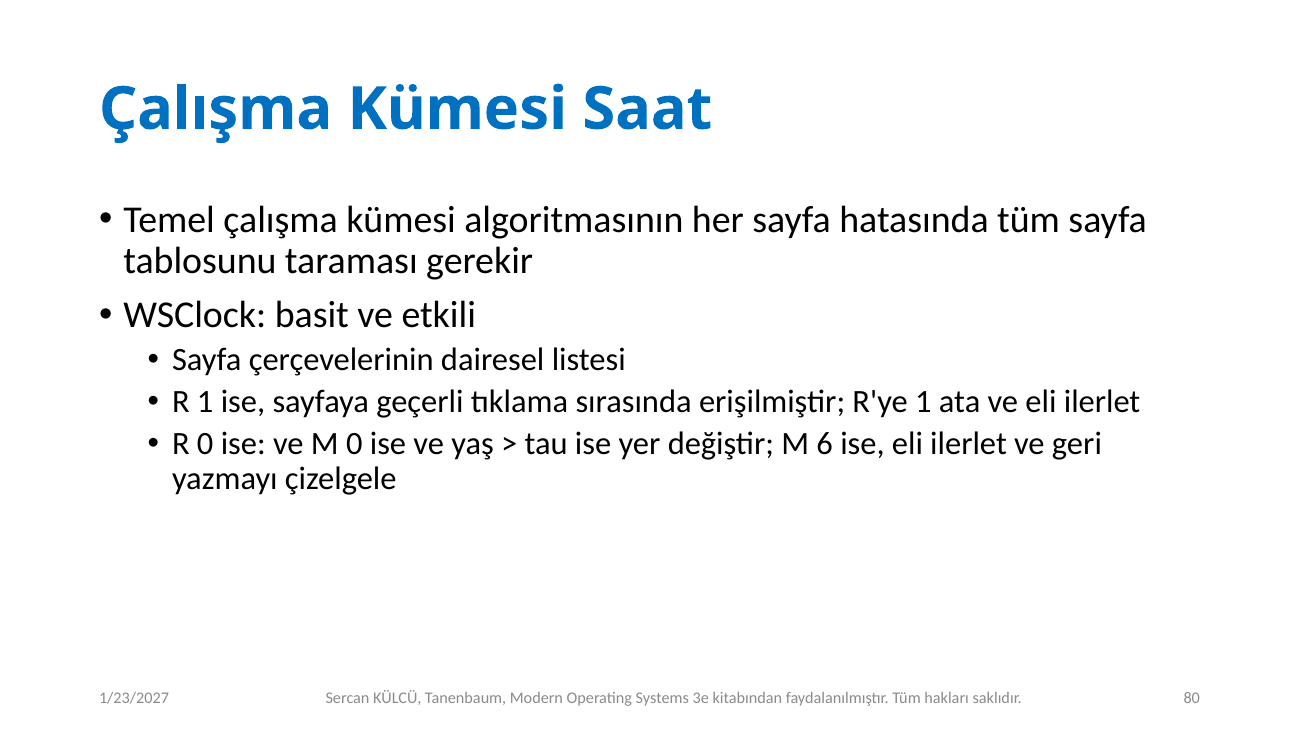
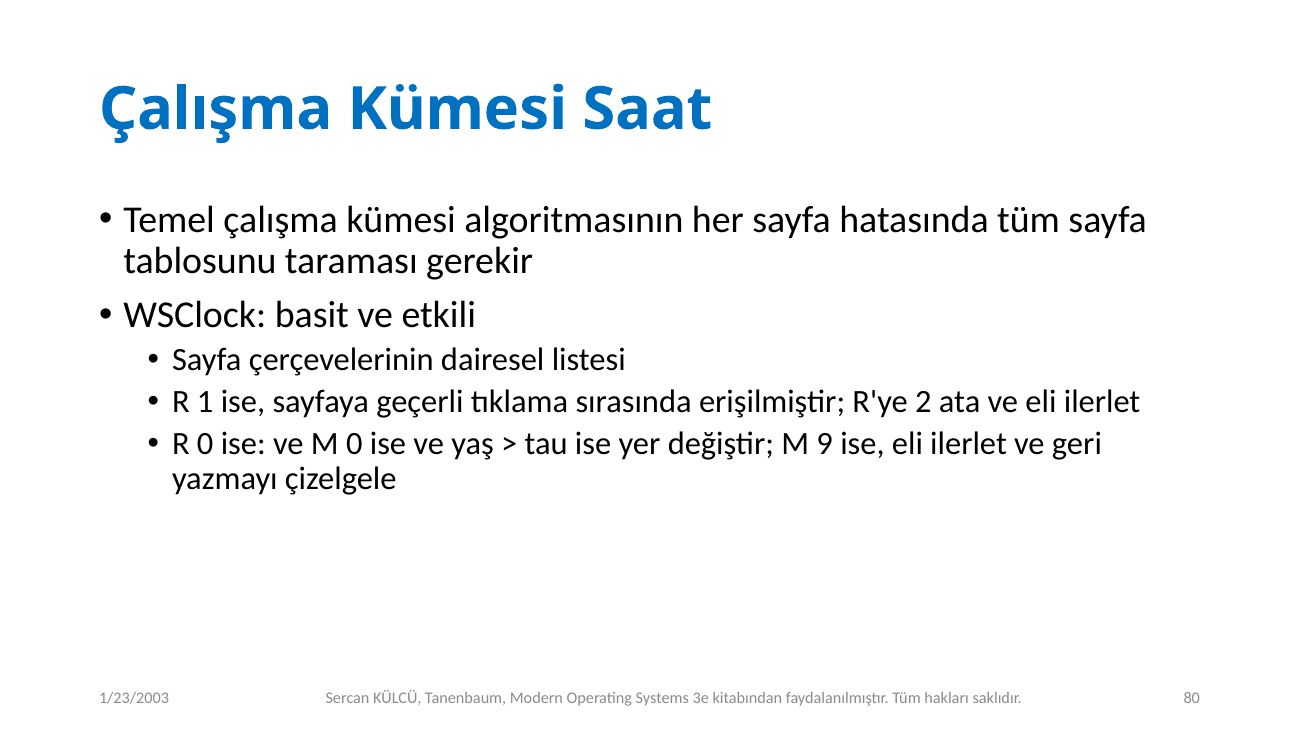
R'ye 1: 1 -> 2 (923, 402)
6: 6 -> 9 (825, 443)
1/23/2027: 1/23/2027 -> 1/23/2003 (134, 698)
